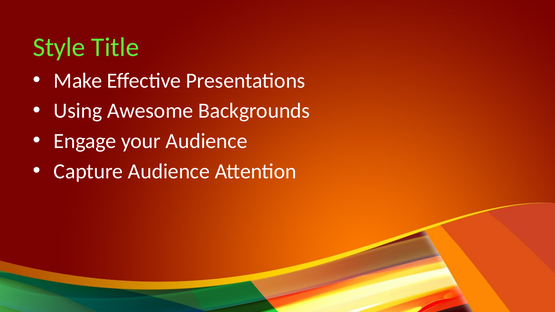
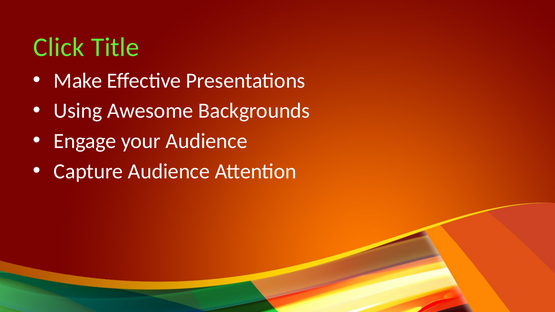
Style: Style -> Click (59, 47)
